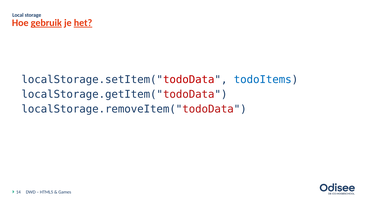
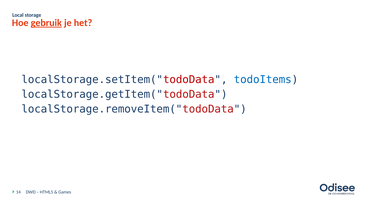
het underline: present -> none (83, 23)
